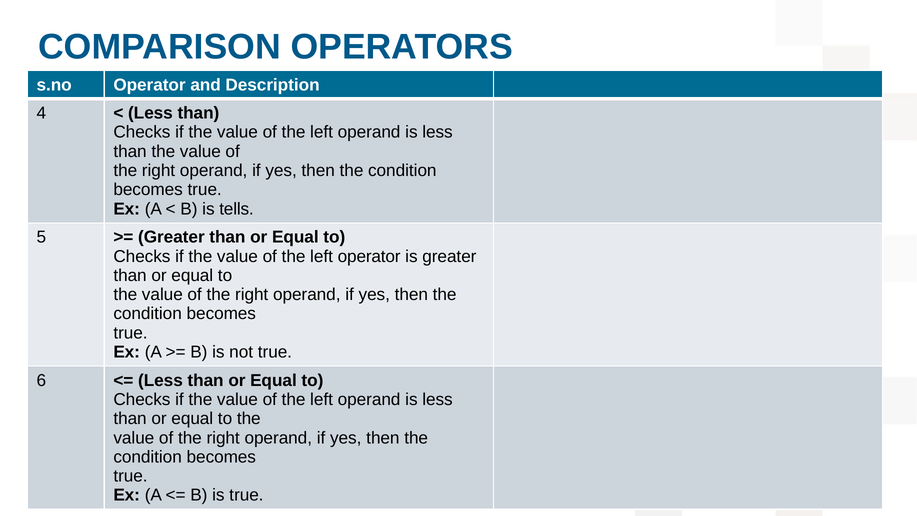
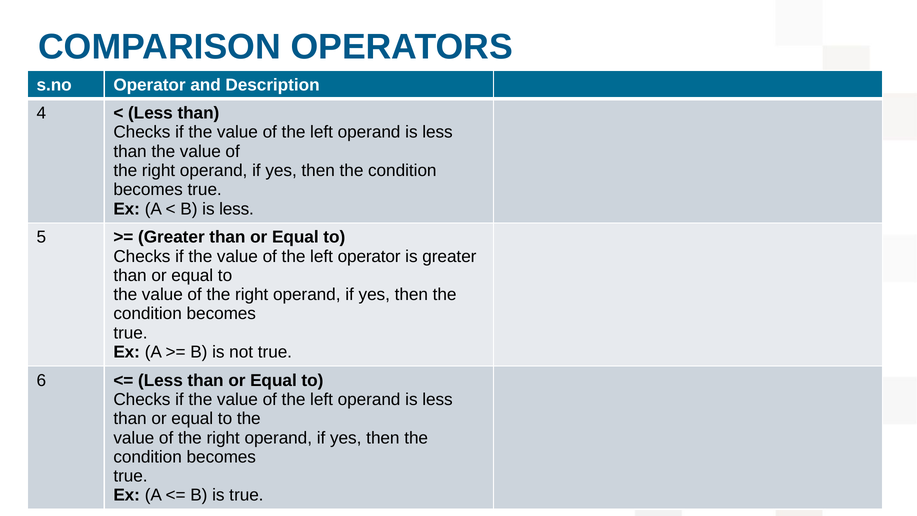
B is tells: tells -> less (237, 209)
